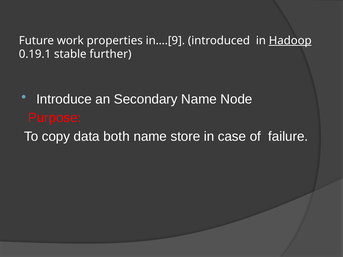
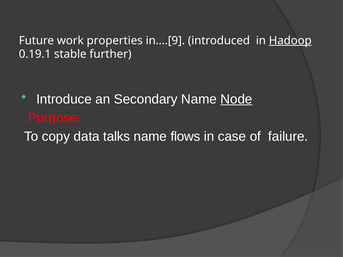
Node underline: none -> present (236, 99)
both: both -> talks (117, 137)
store: store -> flows (185, 137)
